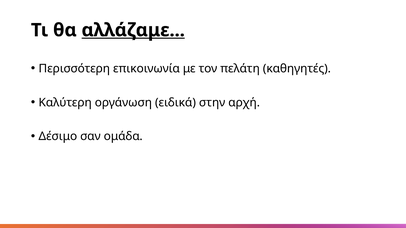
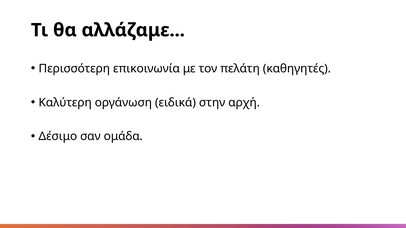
αλλάζαμε underline: present -> none (133, 30)
